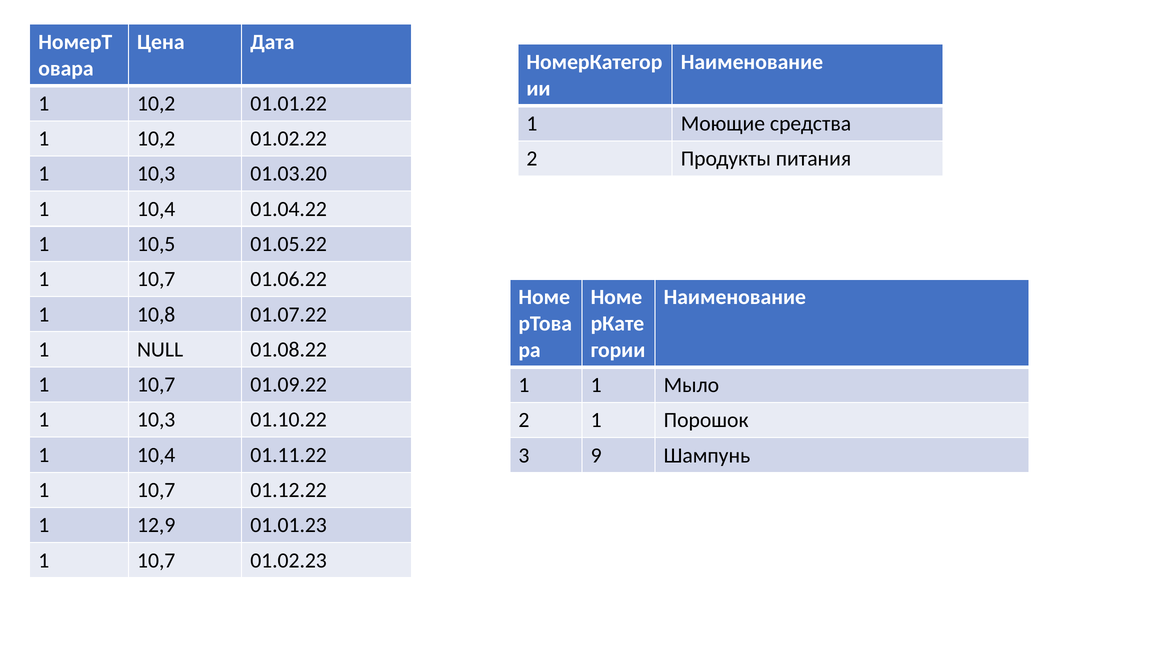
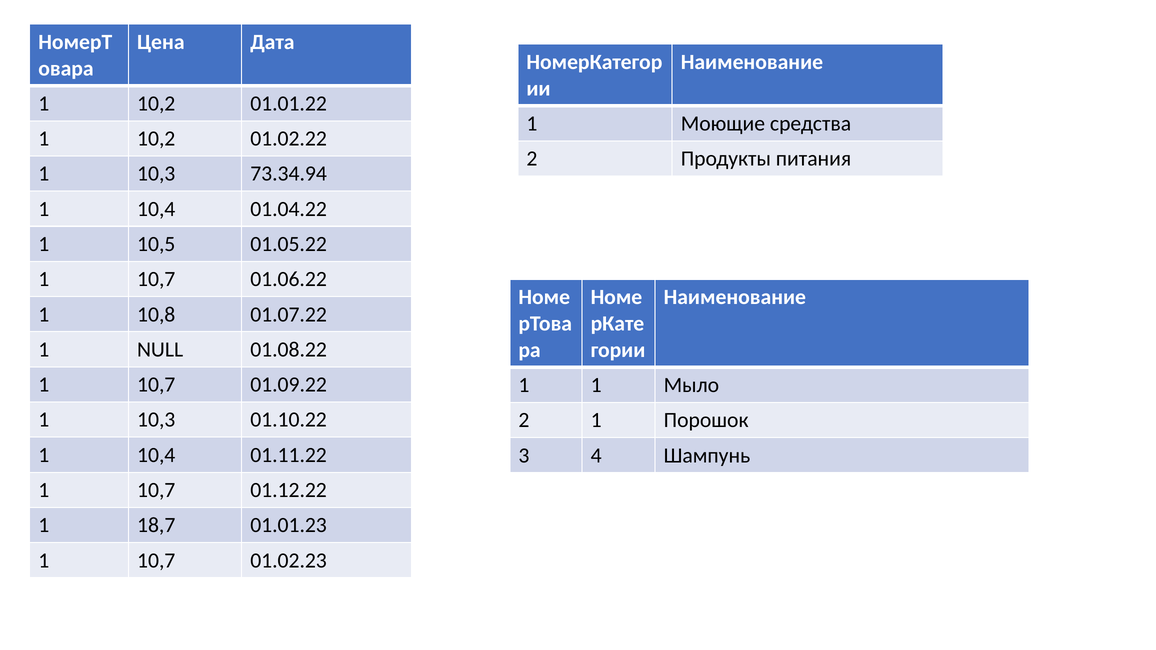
01.03.20: 01.03.20 -> 73.34.94 (289, 174)
9: 9 -> 4 (596, 456)
12,9: 12,9 -> 18,7 (156, 525)
